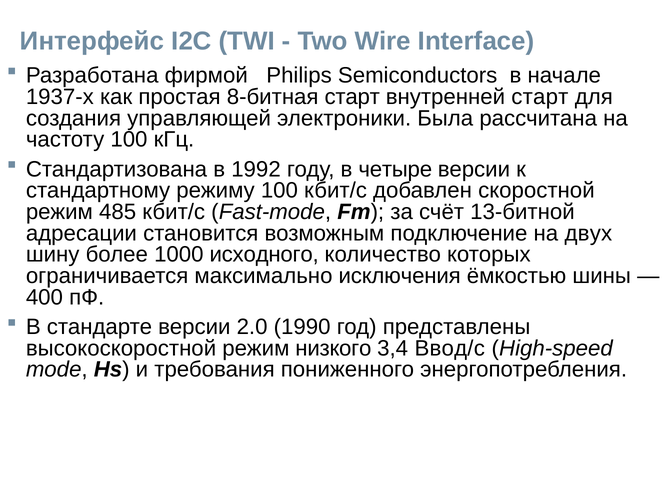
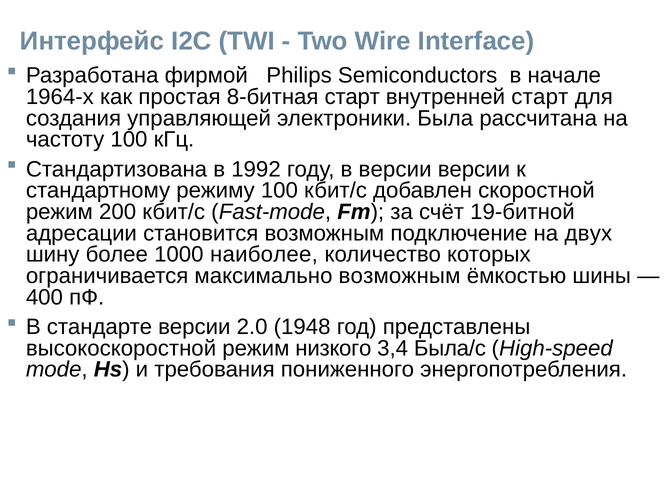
1937-х: 1937-х -> 1964-х (60, 97)
в четыре: четыре -> версии (395, 169)
485: 485 -> 200 (118, 212)
13-битной: 13-битной -> 19-битной (522, 212)
исходного: исходного -> наиболее (264, 255)
максимально исключения: исключения -> возможным (400, 276)
1990: 1990 -> 1948 (302, 327)
Ввод/с: Ввод/с -> Была/с (450, 348)
